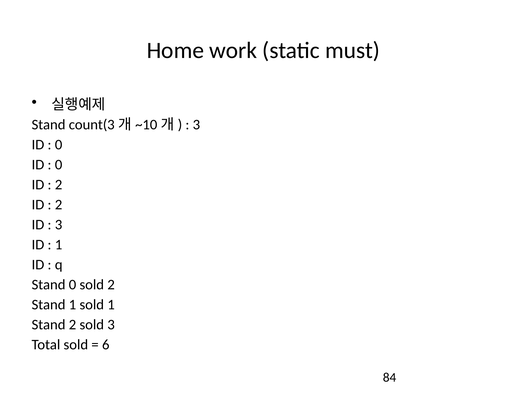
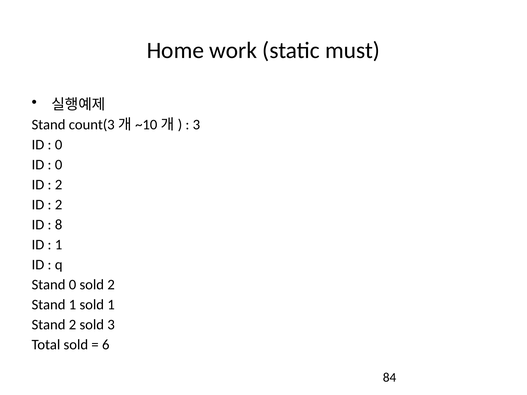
3: 3 -> 8 (59, 225)
